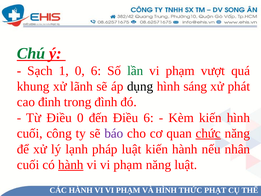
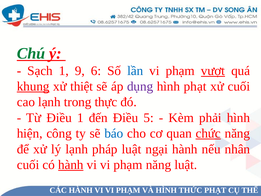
1 0: 0 -> 9 (80, 71)
lần colour: green -> blue (135, 71)
vượt underline: none -> present (213, 71)
khung underline: none -> present (33, 86)
lãnh: lãnh -> thiệt (82, 86)
dụng colour: black -> purple (140, 86)
hình sáng: sáng -> phạt (195, 86)
xử phát: phát -> cuối (239, 86)
cao đinh: đinh -> lạnh (49, 102)
đình: đình -> thực (106, 102)
Điều 0: 0 -> 1 (80, 118)
Điều 6: 6 -> 5 (149, 118)
Kèm kiến: kiến -> phải (210, 118)
cuối: cuối -> hiện (30, 133)
báo colour: purple -> blue (114, 133)
luật kiến: kiến -> ngại (157, 149)
